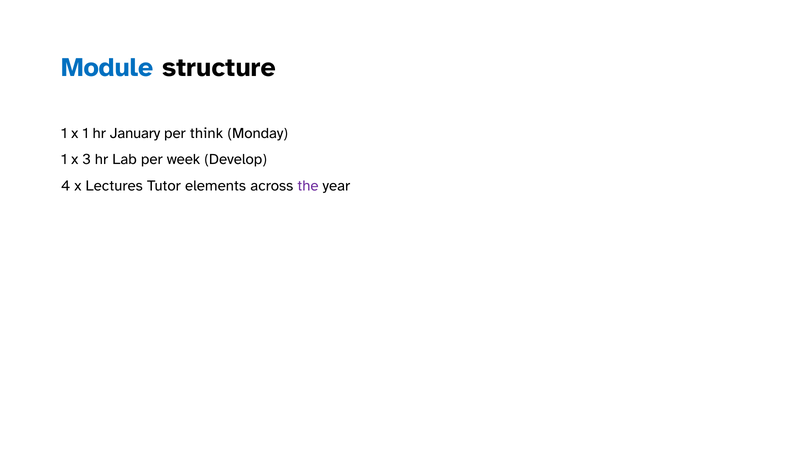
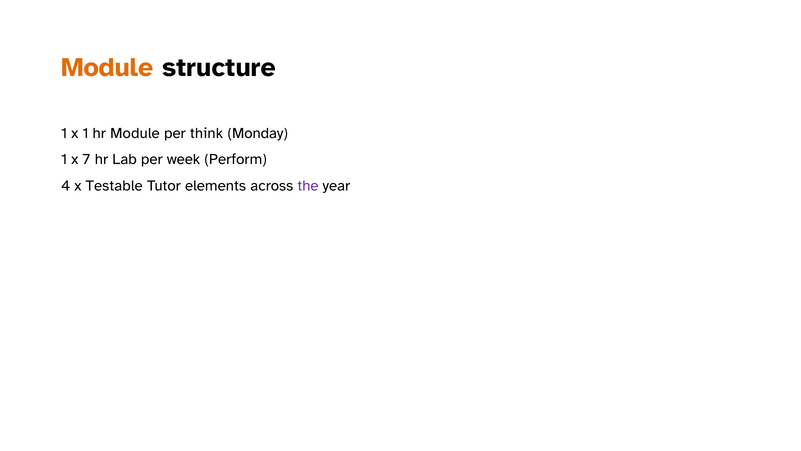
Module colour: blue -> orange (107, 67)
hr January: January -> Module (135, 133)
3: 3 -> 7 (86, 159)
Develop: Develop -> Perform (236, 159)
Lectures: Lectures -> Testable (114, 186)
